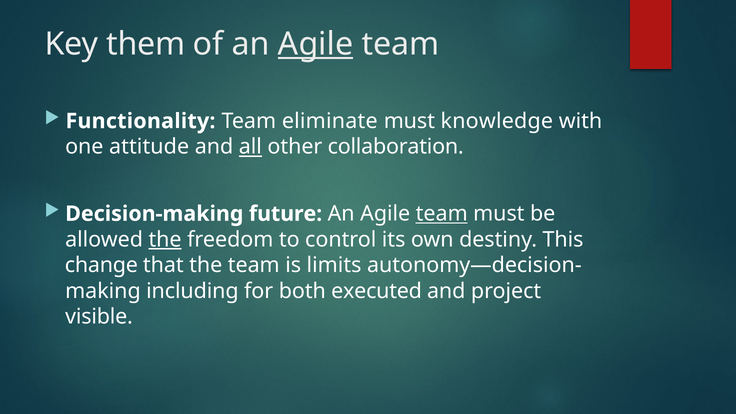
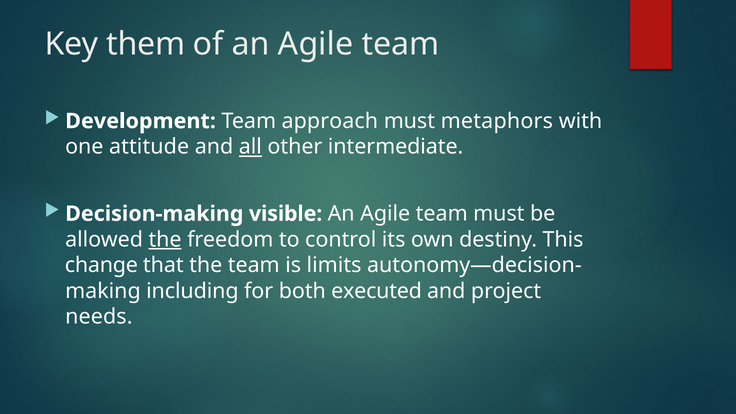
Agile underline: present -> none (316, 44)
Functionality: Functionality -> Development (141, 121)
eliminate: eliminate -> approach (330, 121)
knowledge: knowledge -> metaphors (497, 121)
collaboration: collaboration -> intermediate (396, 147)
future: future -> visible (286, 214)
team underline: present -> none (442, 214)
visible: visible -> needs (99, 317)
